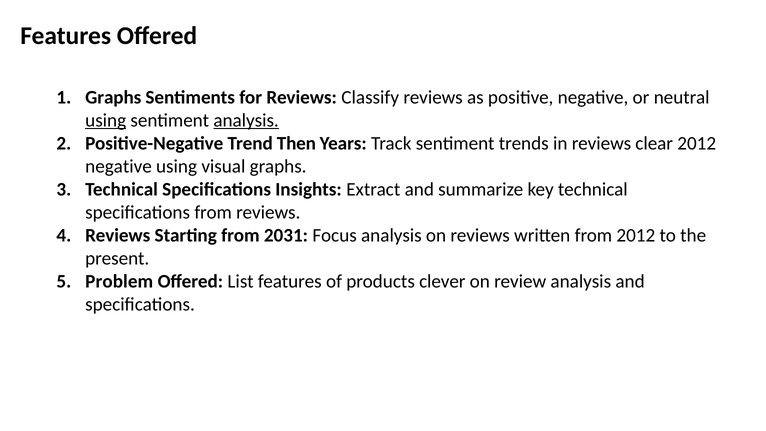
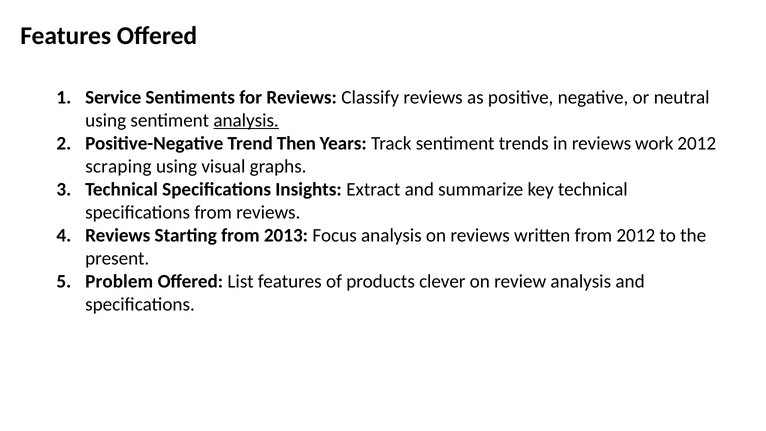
Graphs: Graphs -> Service (113, 97)
using underline: present -> none (106, 120)
clear: clear -> work (654, 143)
negative: negative -> scraping (118, 166)
2031: 2031 -> 2013 (286, 235)
